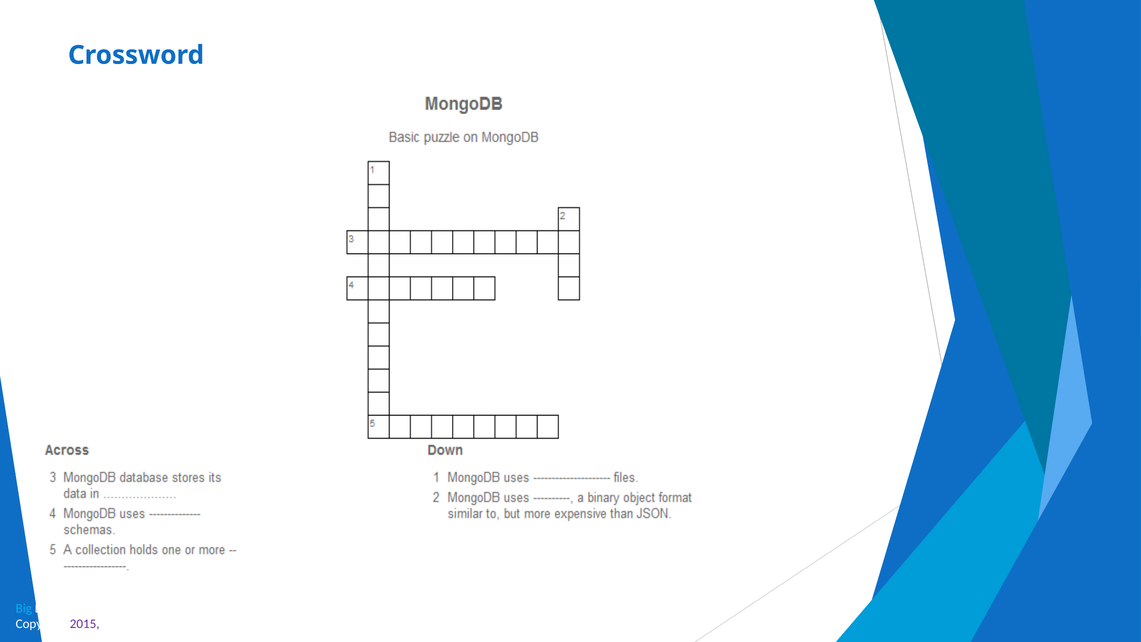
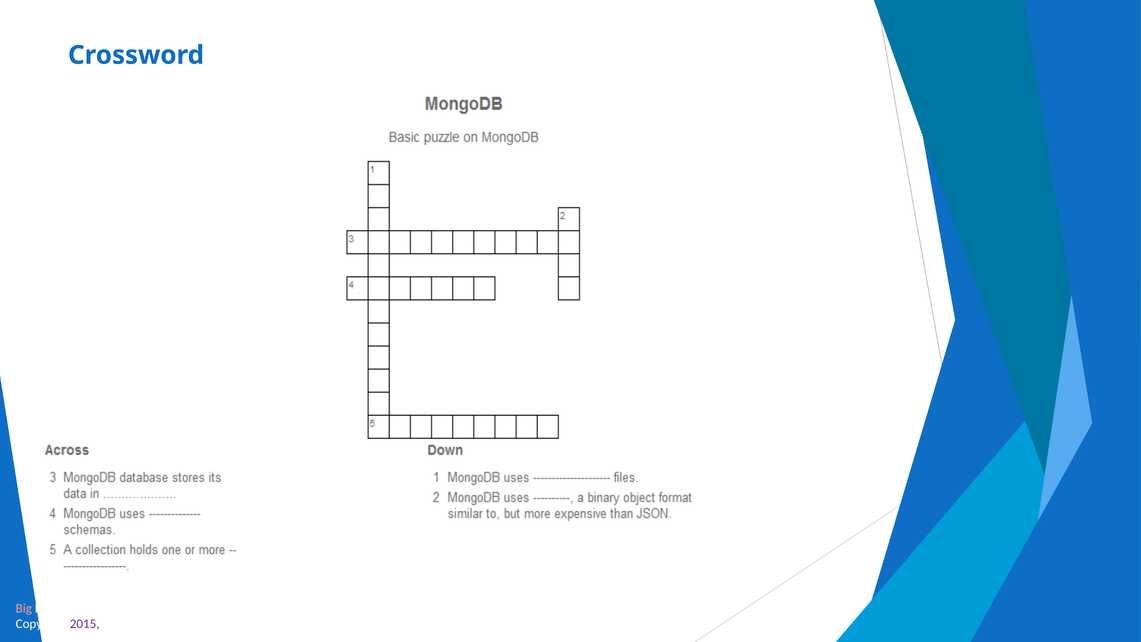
Big colour: light blue -> pink (24, 608)
